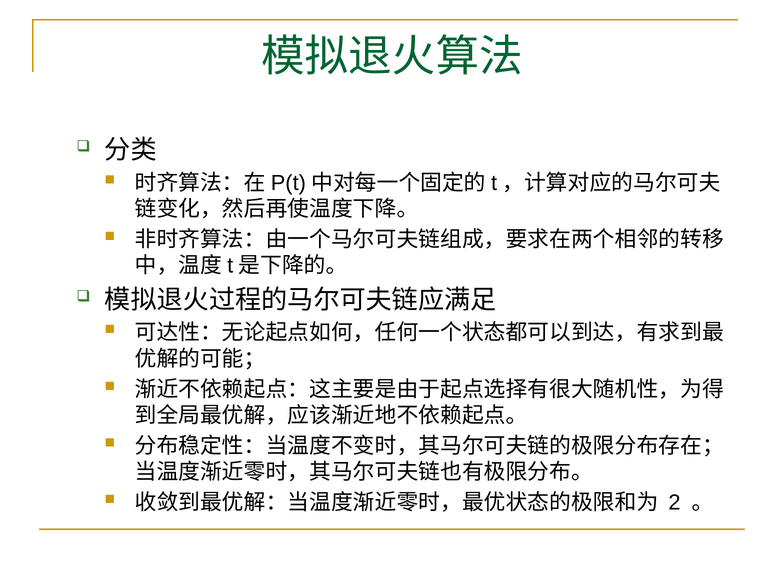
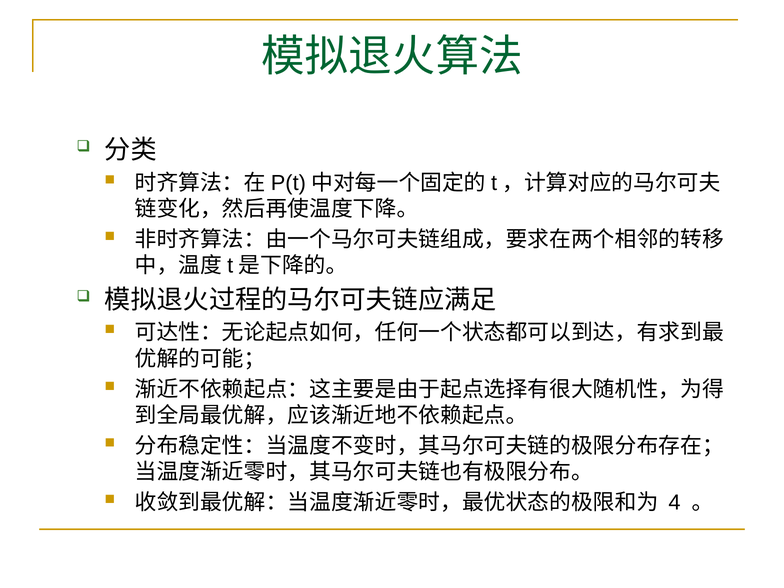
2: 2 -> 4 (675, 503)
